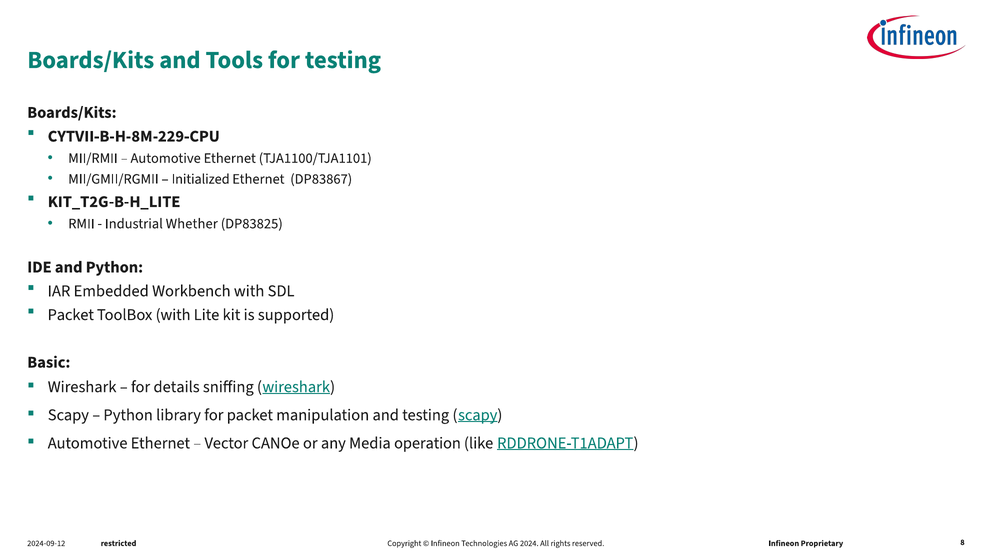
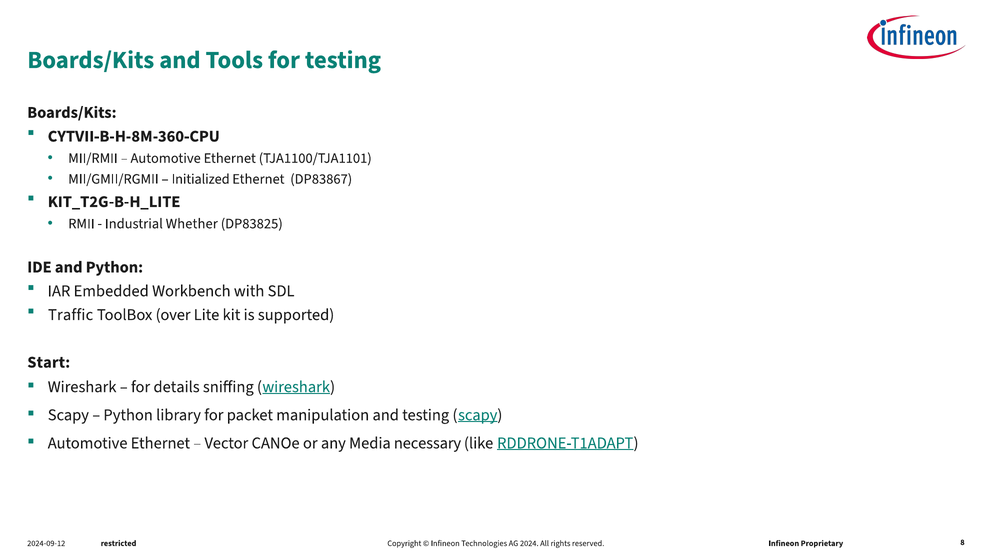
CYTVII-B-H-8M-229-CPU: CYTVII-B-H-8M-229-CPU -> CYTVII-B-H-8M-360-CPU (134, 136)
Packet: Packet -> Traffic (71, 315)
ToolBox with: with -> over (173, 315)
Basic: Basic -> Start (49, 362)
operation: operation -> necessary (427, 443)
